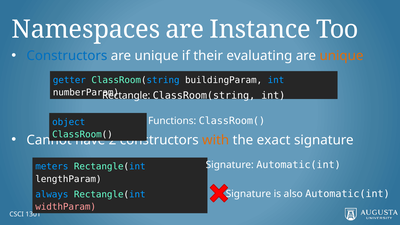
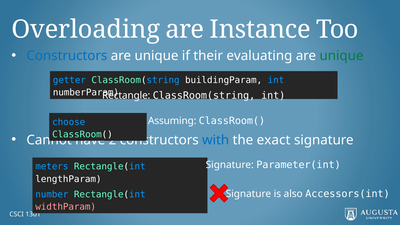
Namespaces: Namespaces -> Overloading (86, 30)
unique colour: orange -> green (342, 56)
object: object -> choose (69, 122)
Functions: Functions -> Assuming (172, 121)
with colour: orange -> blue (216, 140)
Signature Automatic(int: Automatic(int -> Parameter(int (299, 165)
always: always -> number (52, 194)
also Automatic(int: Automatic(int -> Accessors(int (347, 194)
